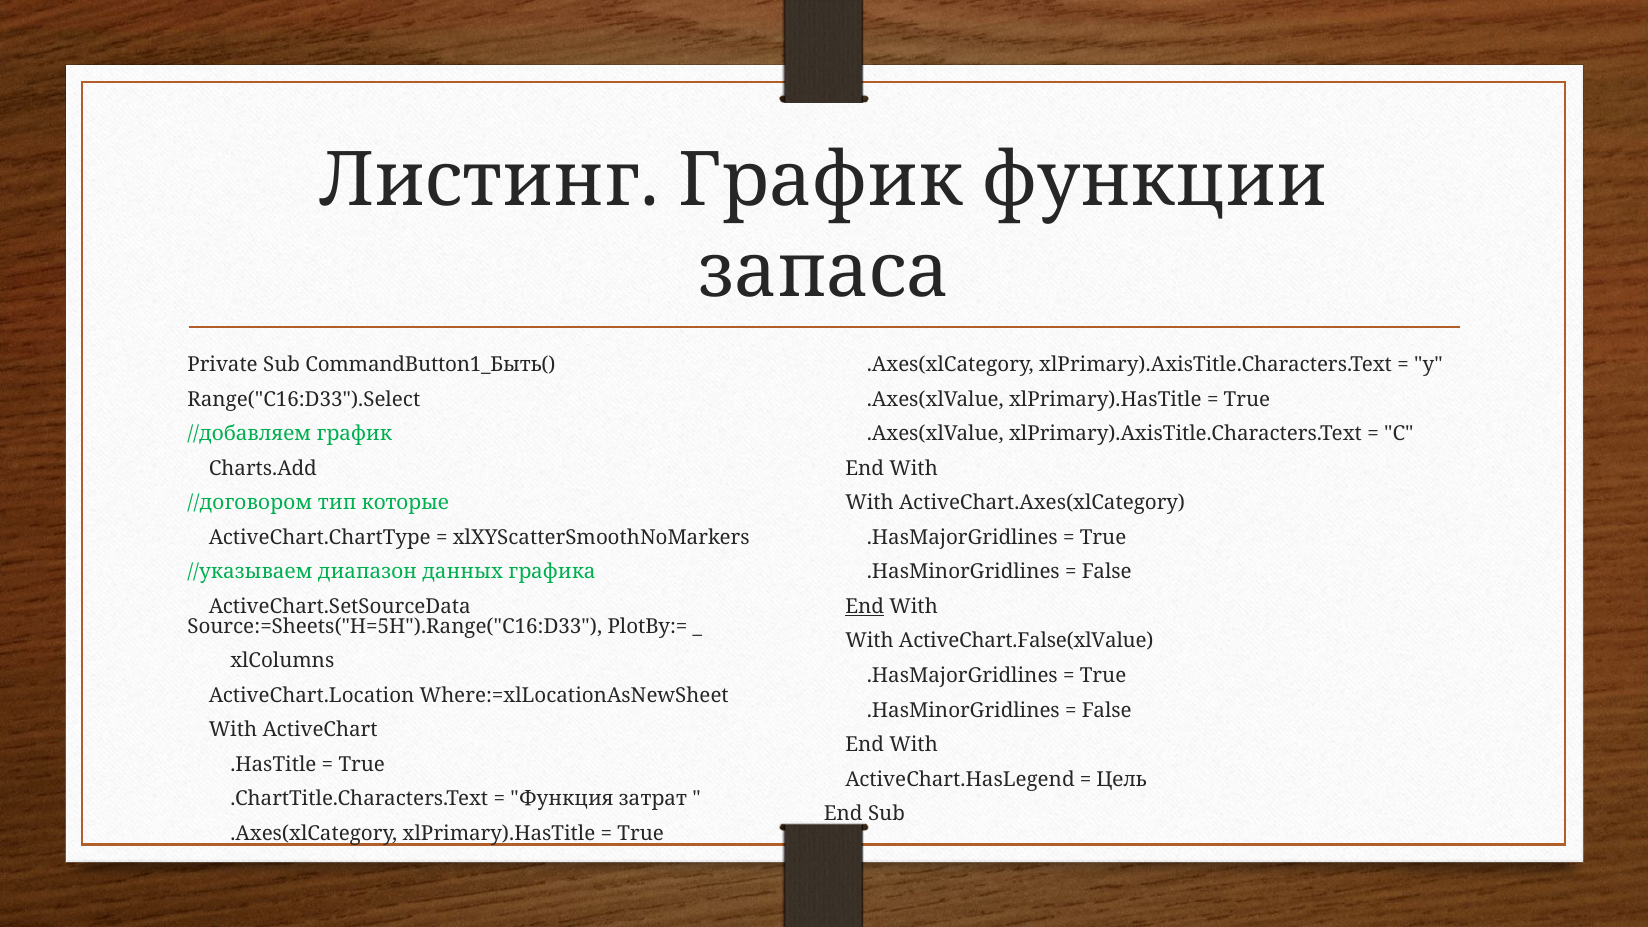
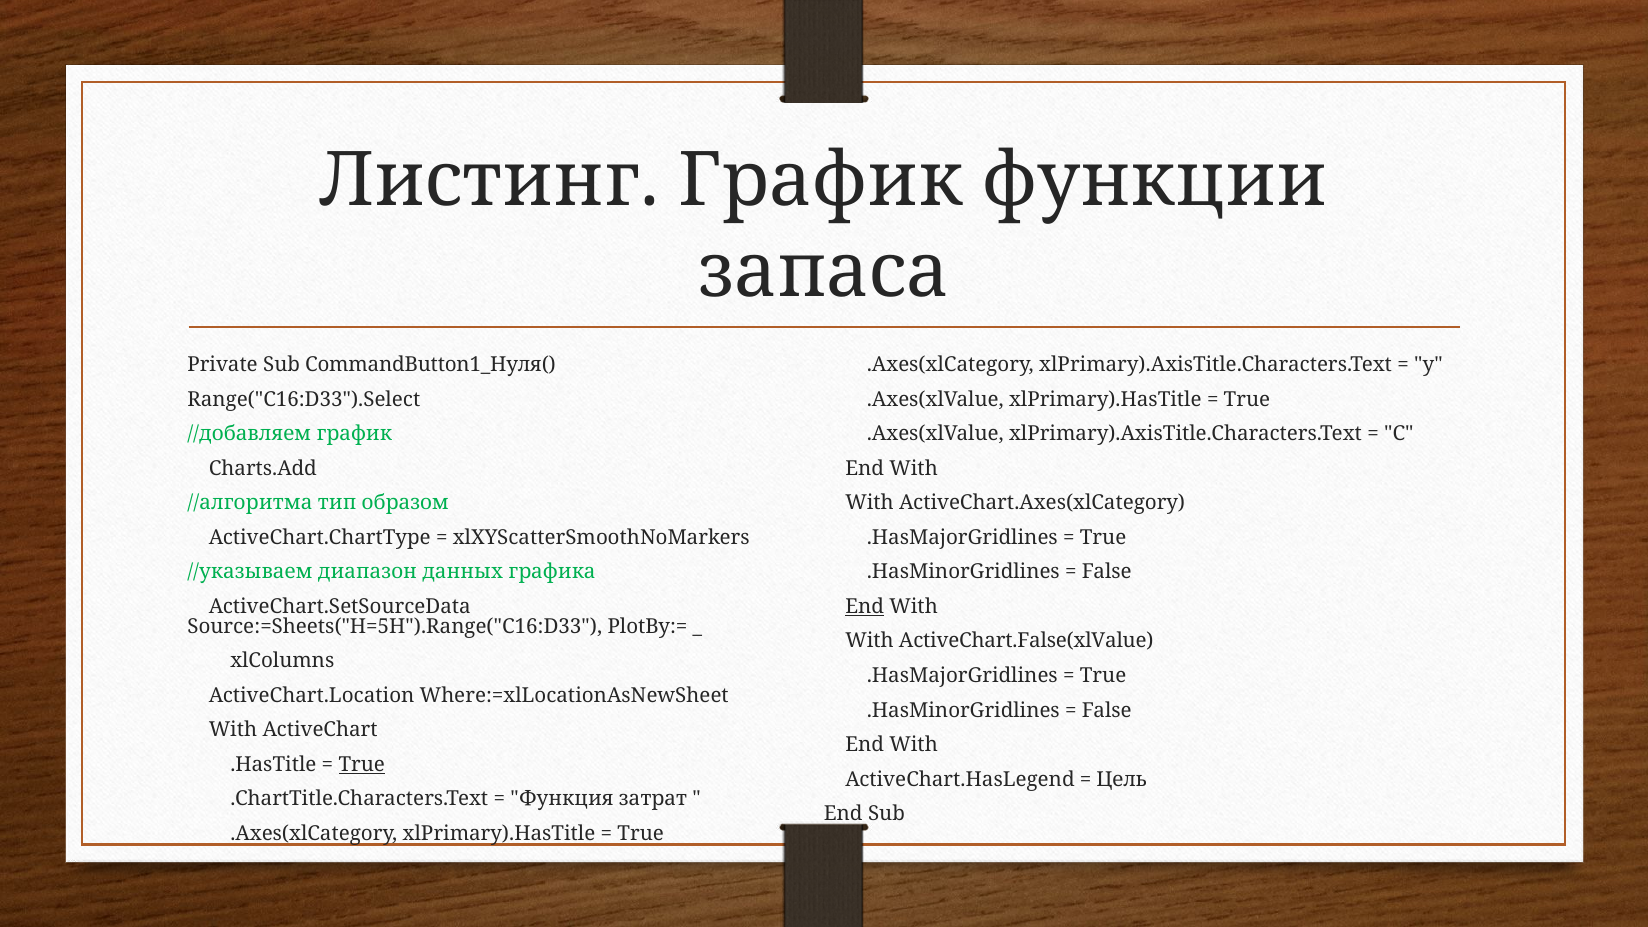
CommandButton1_Быть(: CommandButton1_Быть( -> CommandButton1_Нуля( (430, 365)
//договором: //договором -> //алгоритма (250, 503)
которые: которые -> образом (405, 503)
True underline: none -> present (362, 765)
